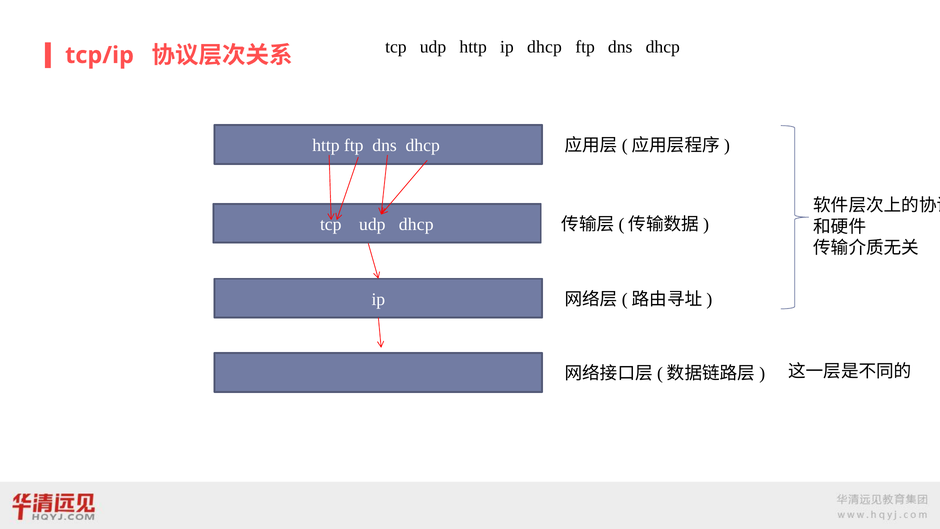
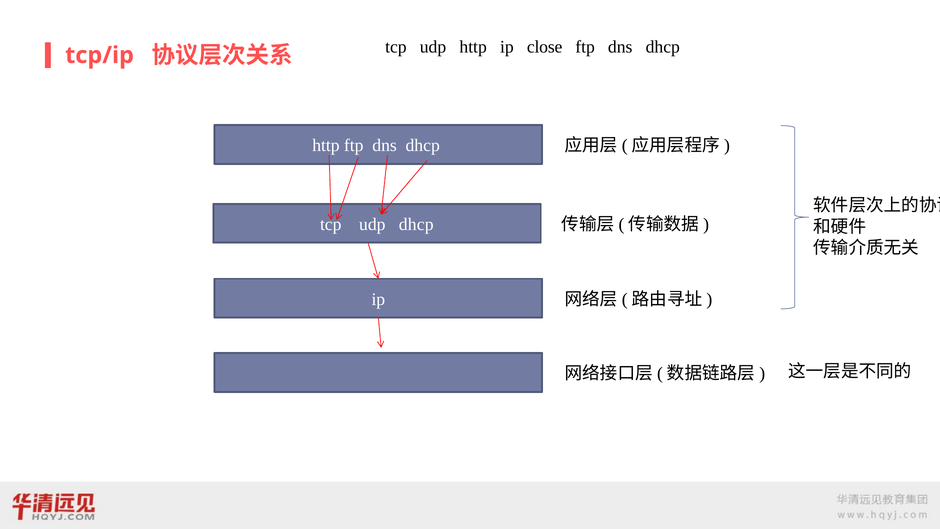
ip dhcp: dhcp -> close (545, 47)
